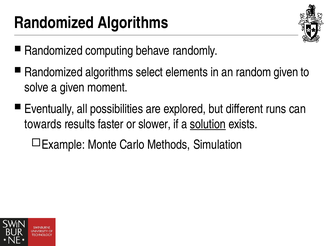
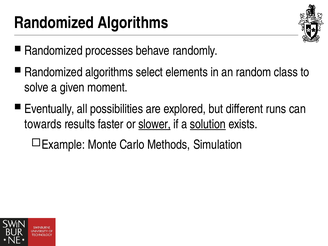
computing: computing -> processes (109, 51)
random given: given -> class (286, 72)
slower underline: none -> present (155, 124)
